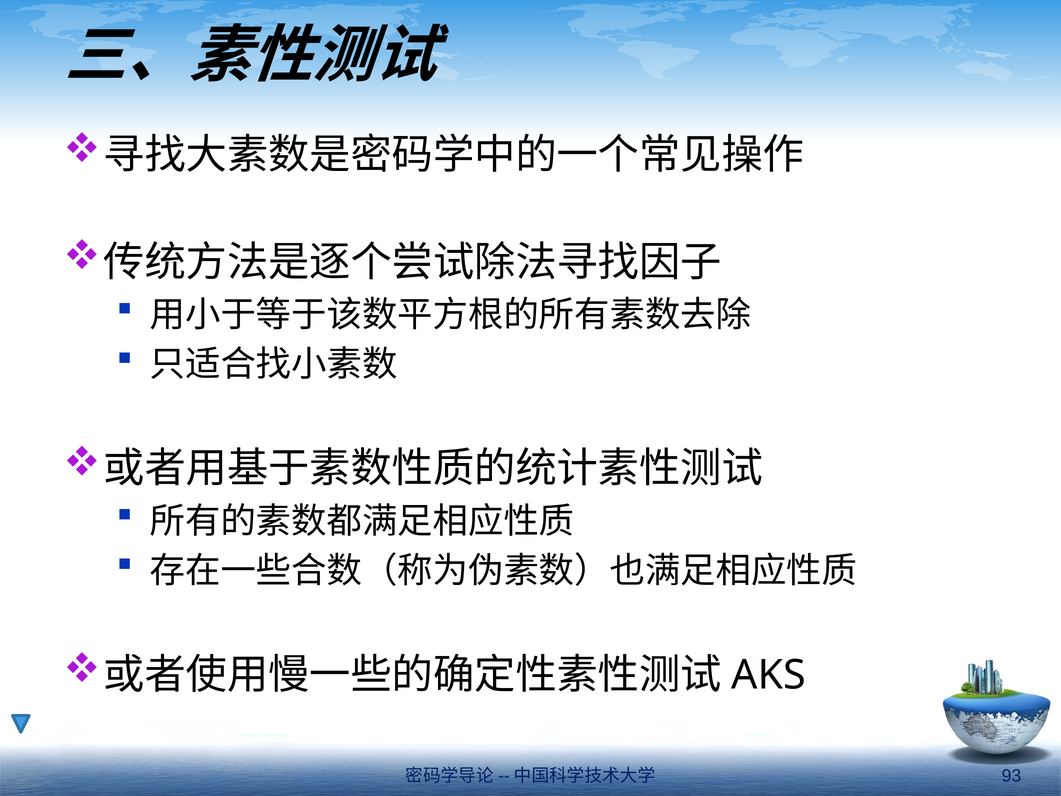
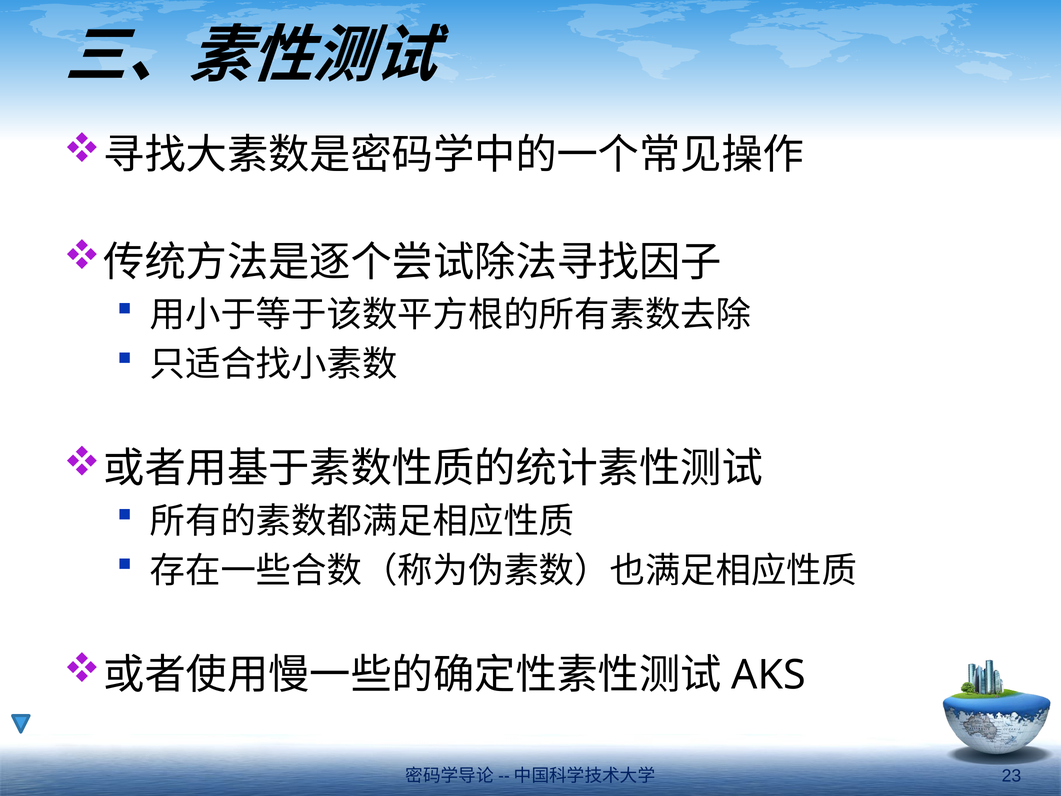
93: 93 -> 23 (1011, 776)
